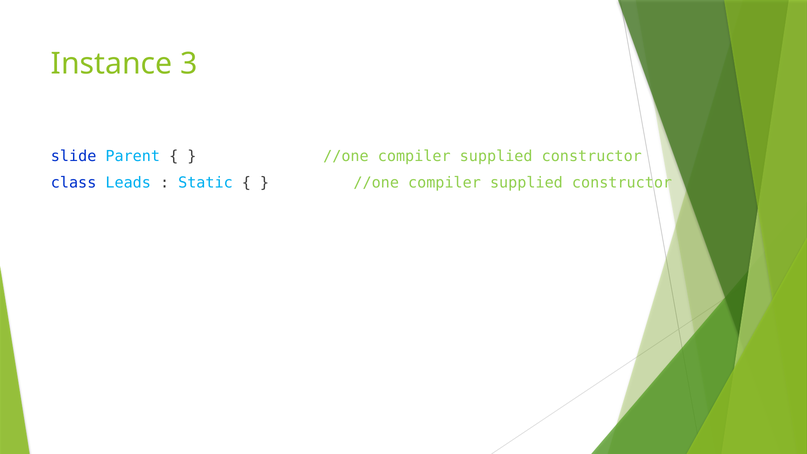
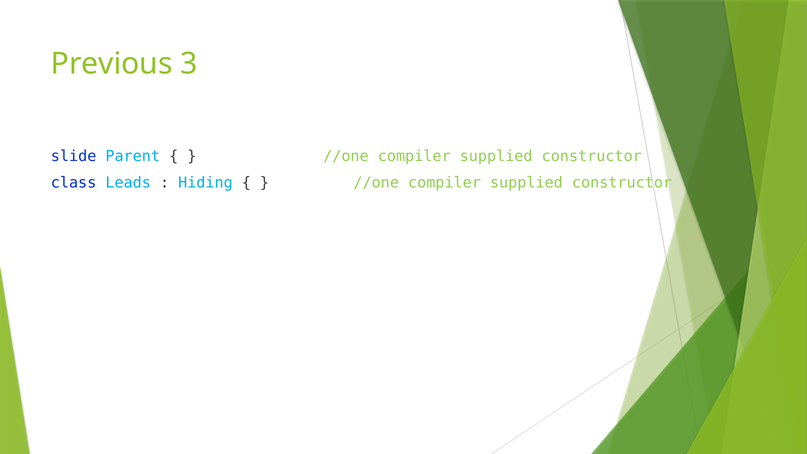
Instance: Instance -> Previous (112, 64)
Static: Static -> Hiding (205, 183)
